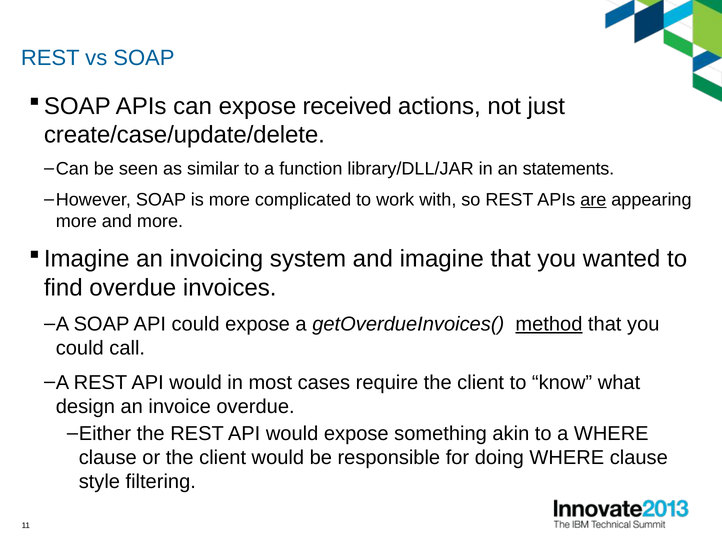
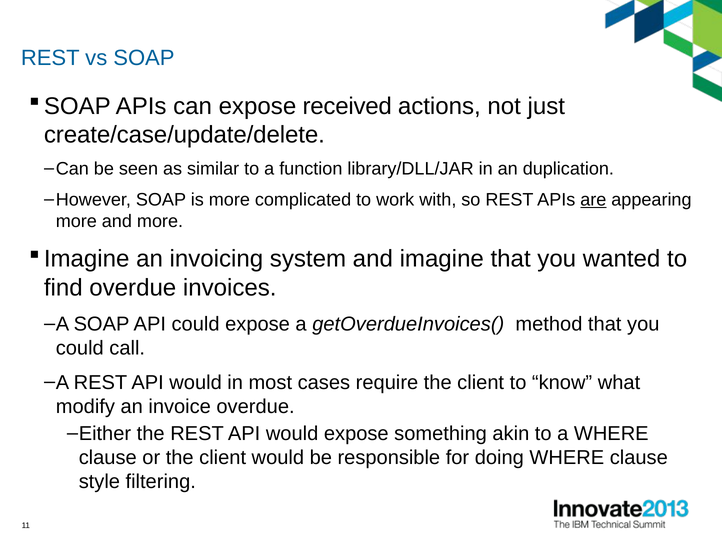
statements: statements -> duplication (568, 169)
method underline: present -> none (549, 324)
design: design -> modify (85, 406)
